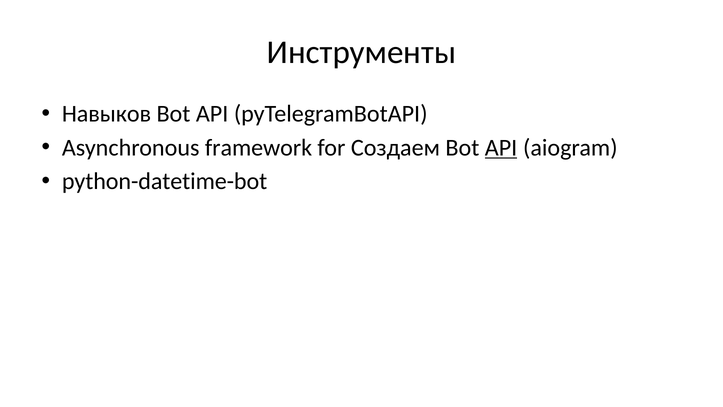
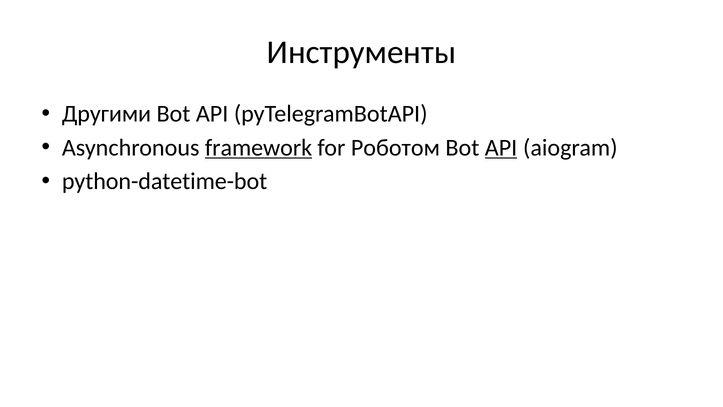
Навыков: Навыков -> Другими (107, 114)
framework underline: none -> present (259, 148)
Создаем: Создаем -> Роботом (395, 148)
